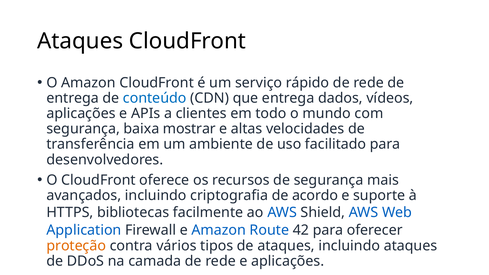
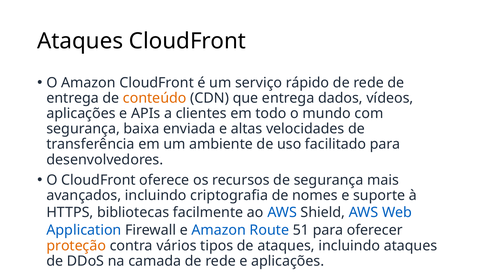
conteúdo colour: blue -> orange (155, 98)
mostrar: mostrar -> enviada (189, 129)
acordo: acordo -> nomes (315, 196)
42: 42 -> 51 (301, 230)
